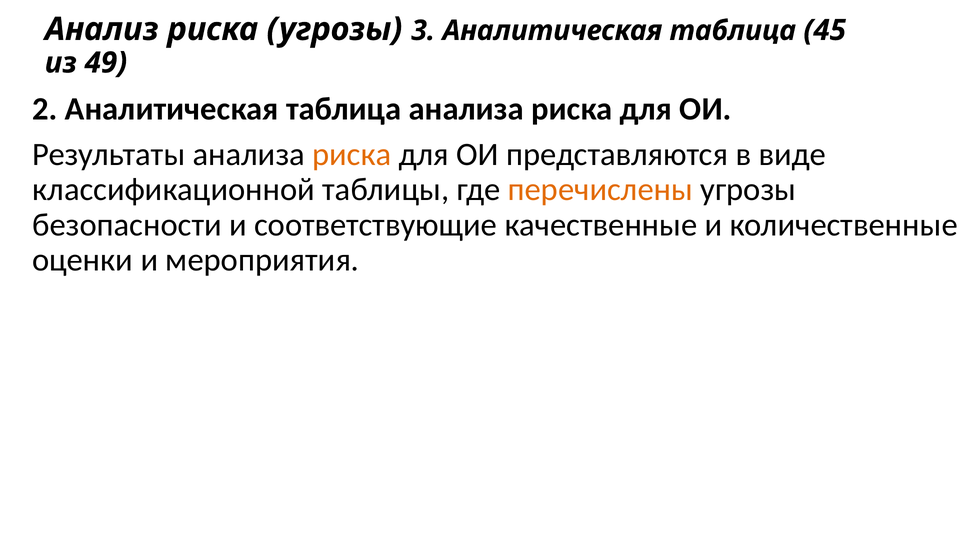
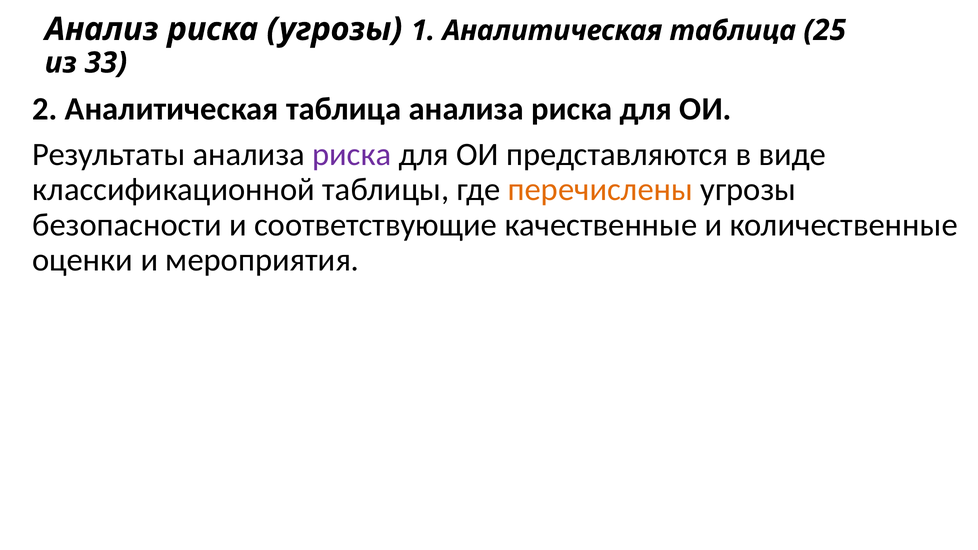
3: 3 -> 1 (423, 31)
45: 45 -> 25 (825, 30)
49: 49 -> 33 (106, 63)
риска colour: orange -> purple (352, 154)
